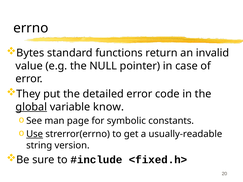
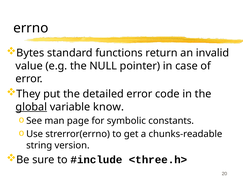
Use underline: present -> none (35, 134)
usually-readable: usually-readable -> chunks-readable (185, 134)
<fixed.h>: <fixed.h> -> <three.h> (158, 160)
